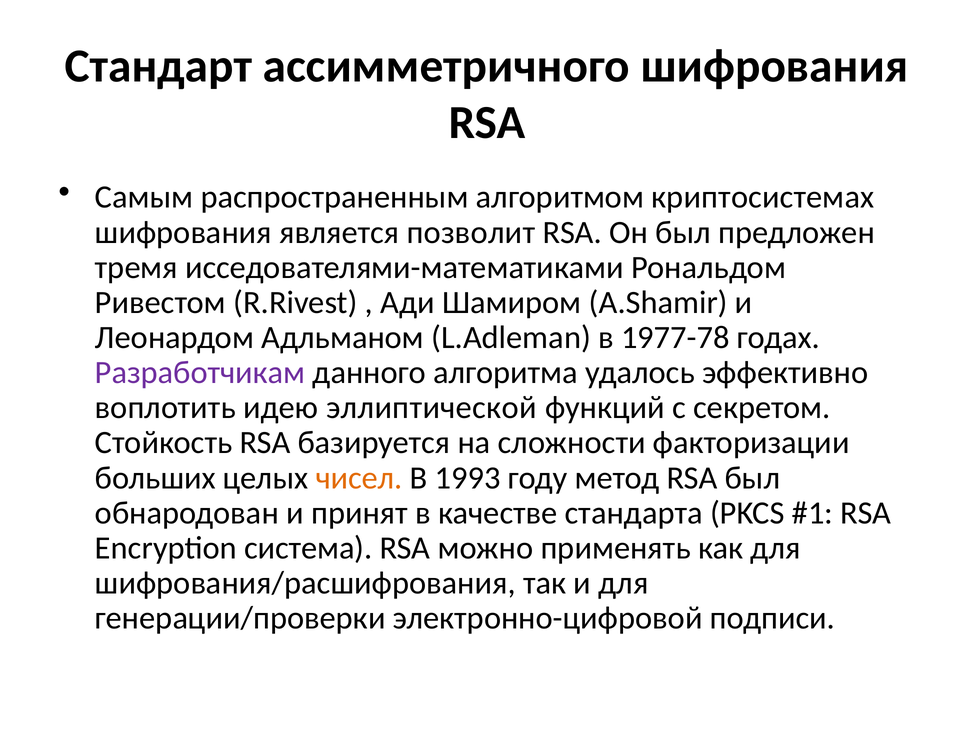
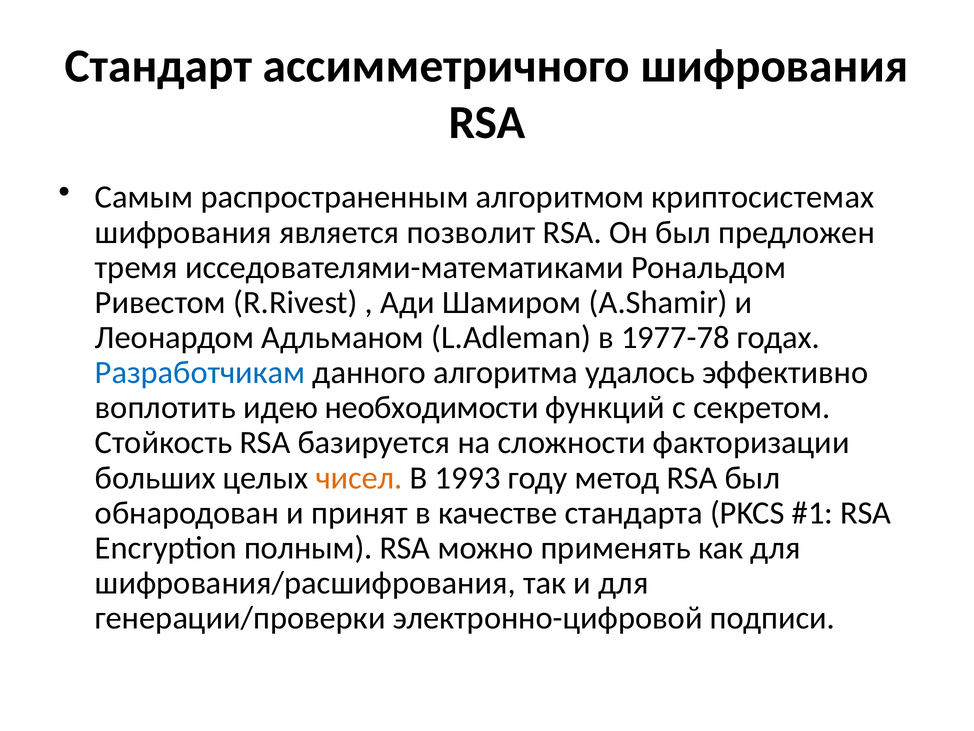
Разработчикам colour: purple -> blue (200, 372)
эллиптической: эллиптической -> необходимости (432, 407)
система: система -> полным (308, 548)
